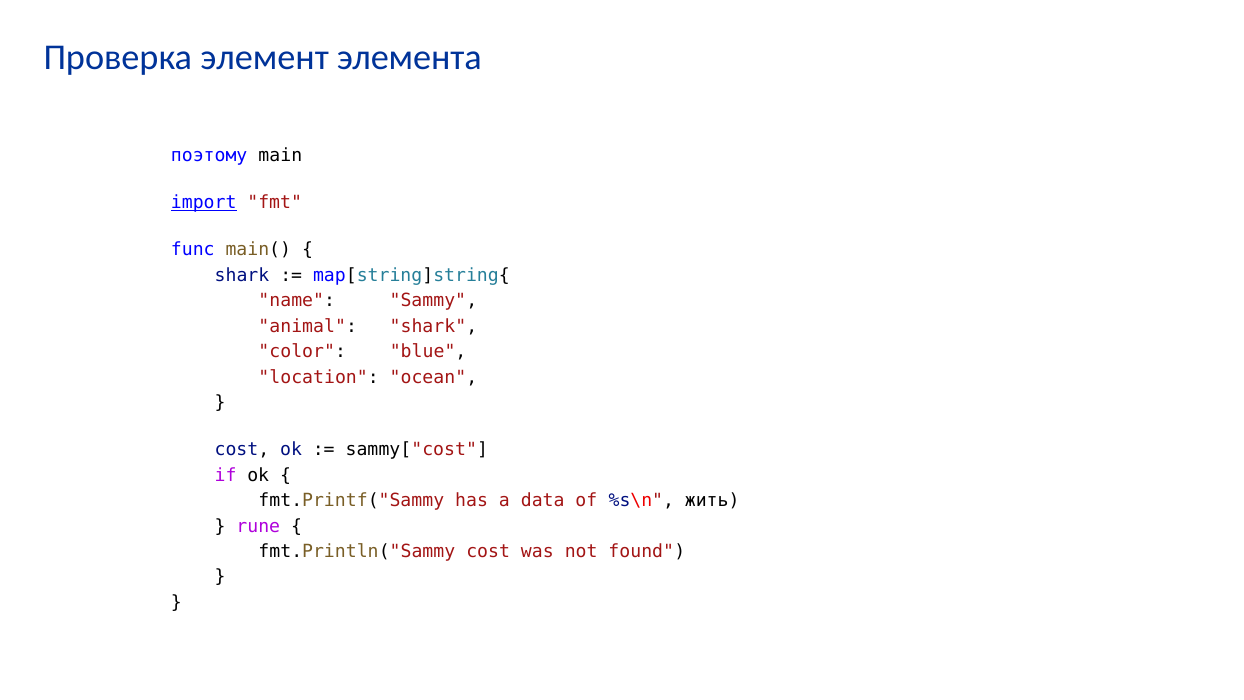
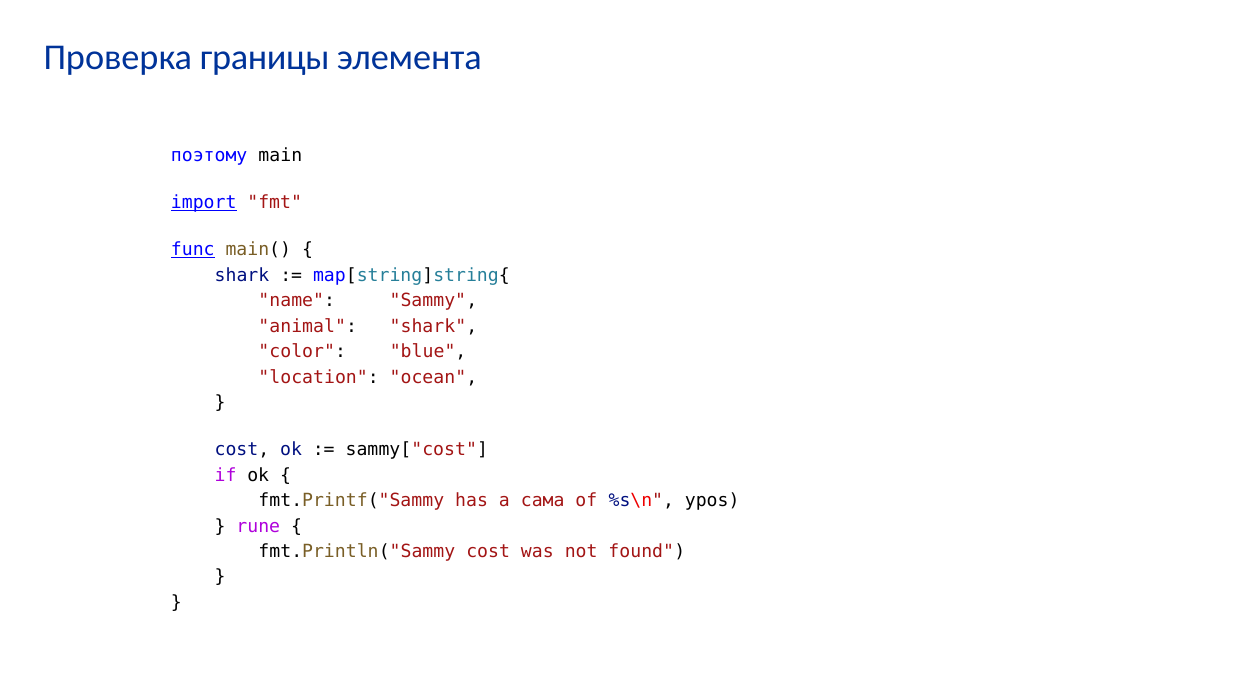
элемент: элемент -> границы (265, 57)
func underline: none -> present (193, 250)
data: data -> сама (543, 500)
жить: жить -> ypos (712, 500)
